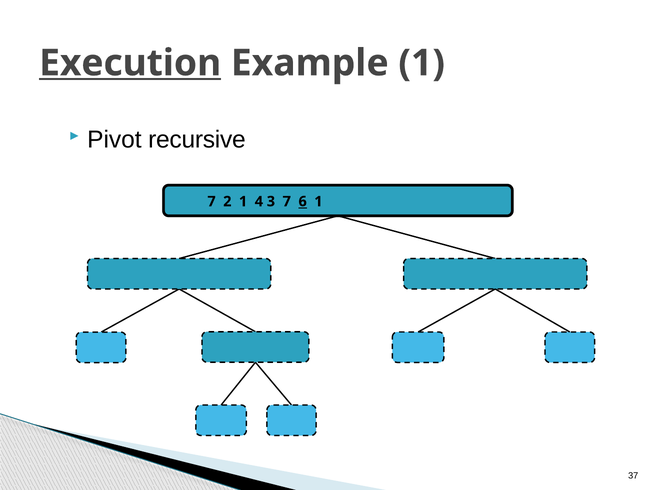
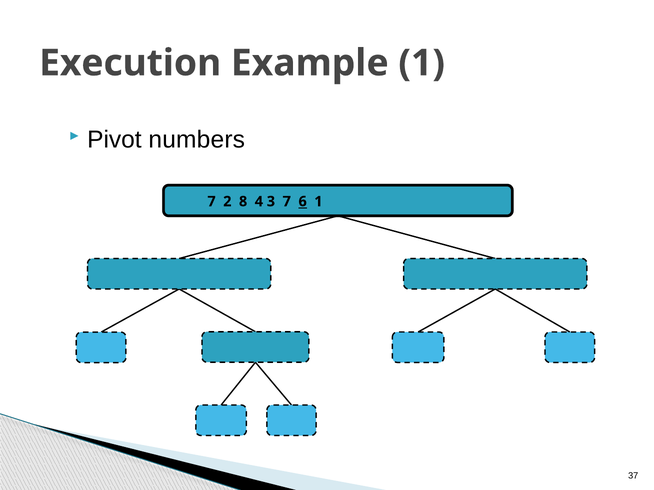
Execution underline: present -> none (130, 63)
recursive: recursive -> numbers (197, 140)
2 1: 1 -> 8 (243, 202)
